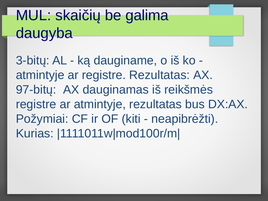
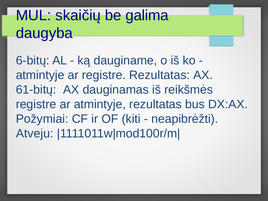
3-bitų: 3-bitų -> 6-bitų (33, 61)
97-bitų: 97-bitų -> 61-bitų (36, 90)
Kurias: Kurias -> Atveju (35, 133)
